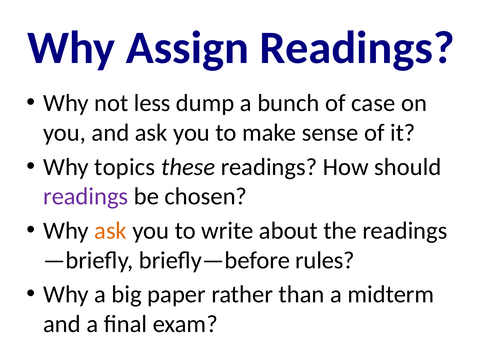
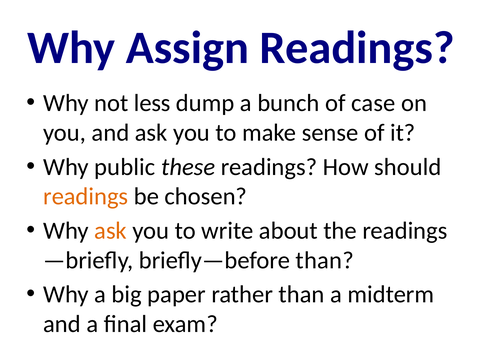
topics: topics -> public (125, 167)
readings colour: purple -> orange (86, 197)
briefly—before rules: rules -> than (325, 261)
